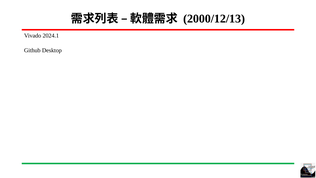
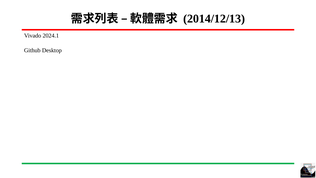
2000/12/13: 2000/12/13 -> 2014/12/13 (214, 19)
